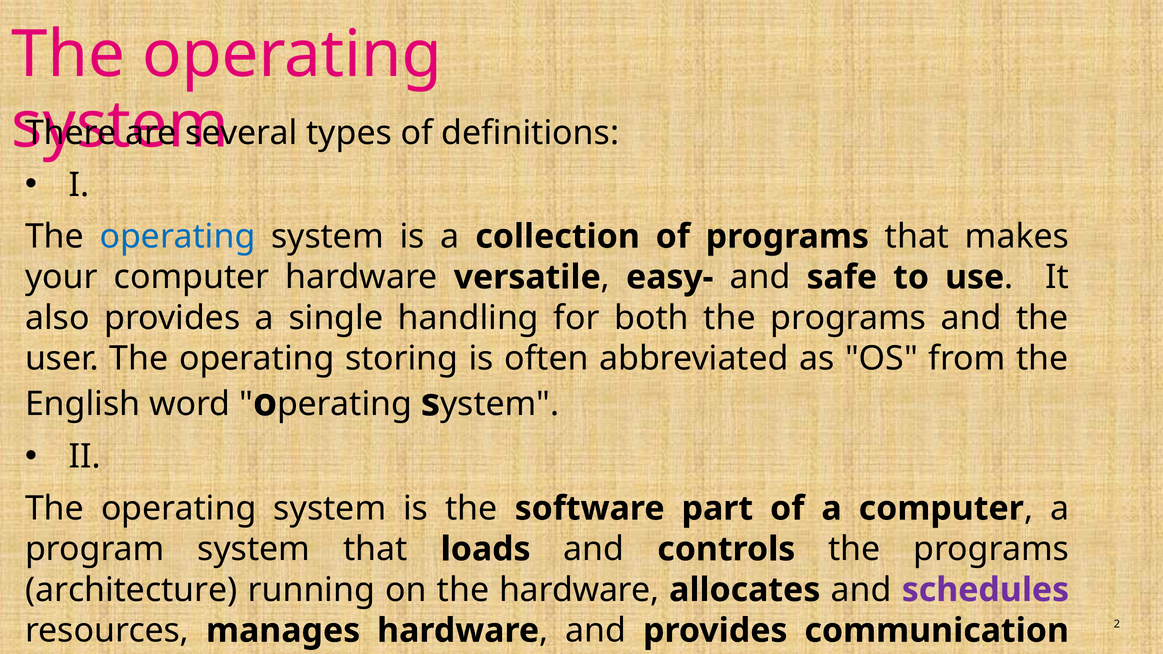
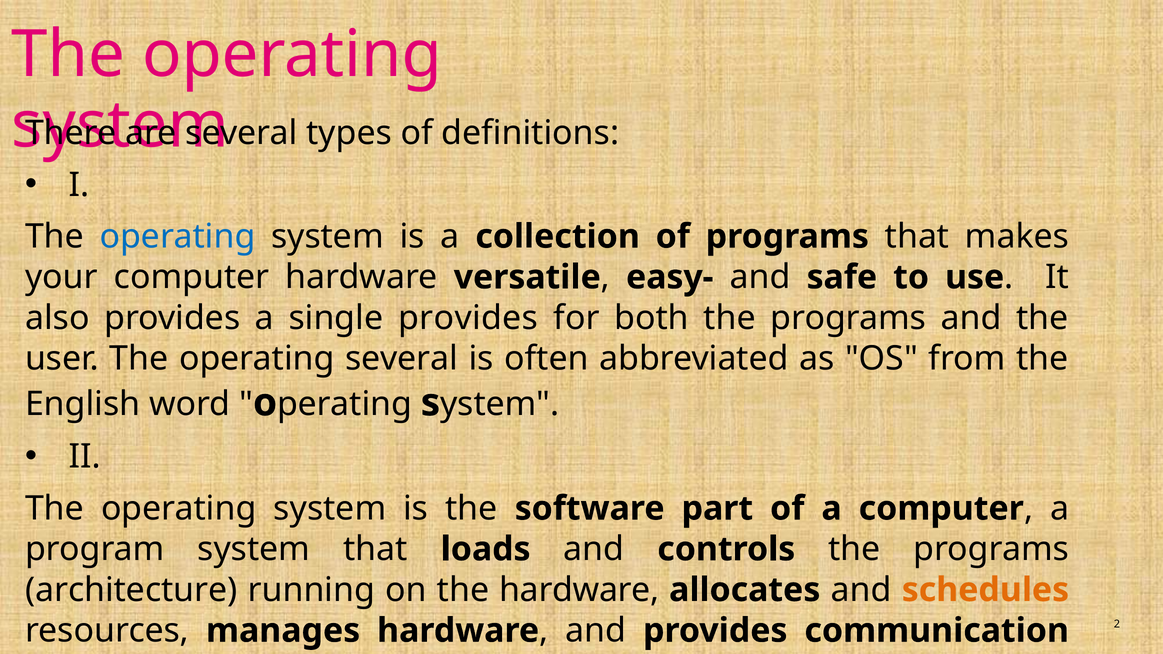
single handling: handling -> provides (468, 318)
operating storing: storing -> several (402, 359)
schedules colour: purple -> orange (985, 590)
